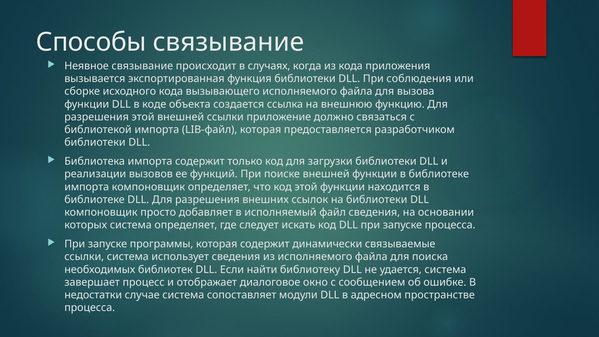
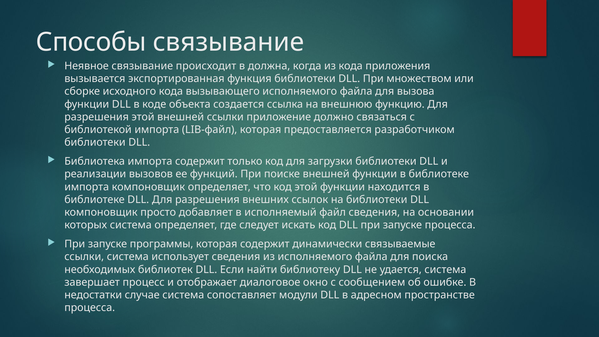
случаях: случаях -> должна (269, 66)
соблюдения: соблюдения -> множеством (419, 79)
